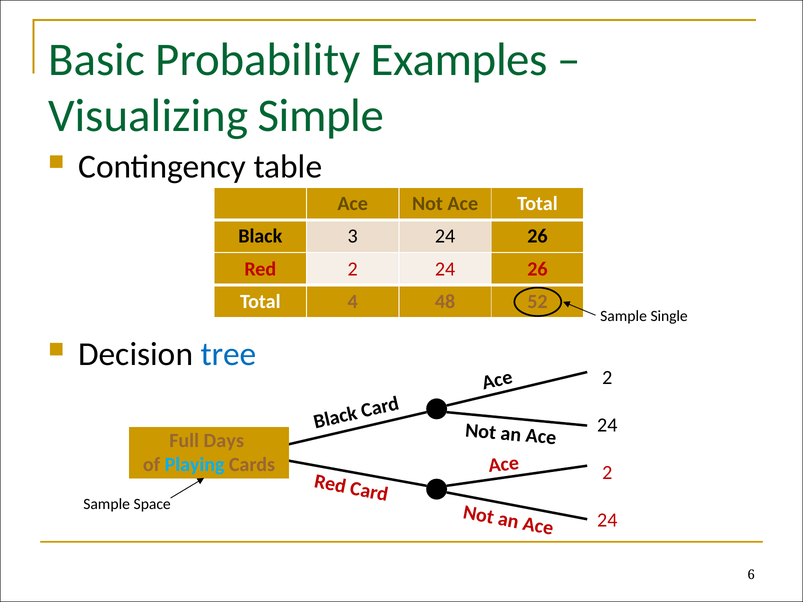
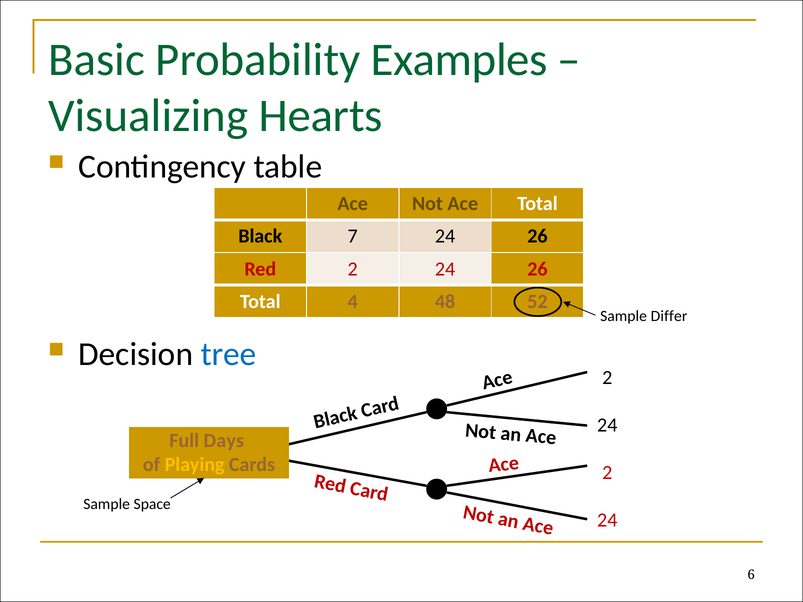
Simple: Simple -> Hearts (321, 116)
3: 3 -> 7 (353, 236)
Single: Single -> Differ (669, 316)
Playing colour: light blue -> yellow (195, 465)
